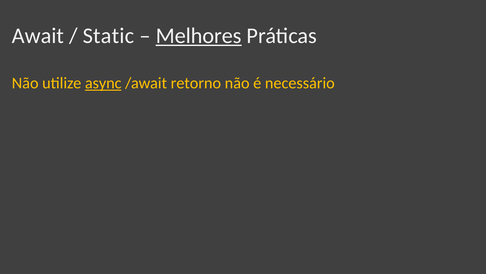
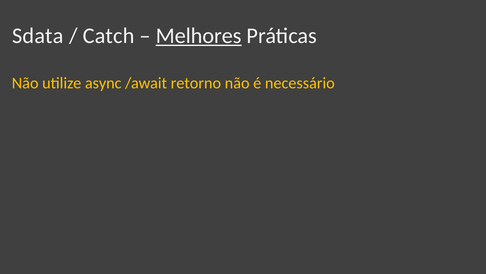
Await: Await -> Sdata (38, 36)
Static: Static -> Catch (109, 36)
async underline: present -> none (103, 83)
